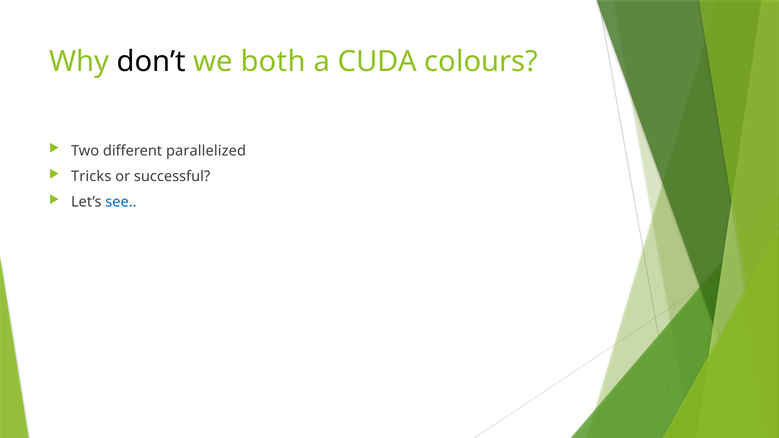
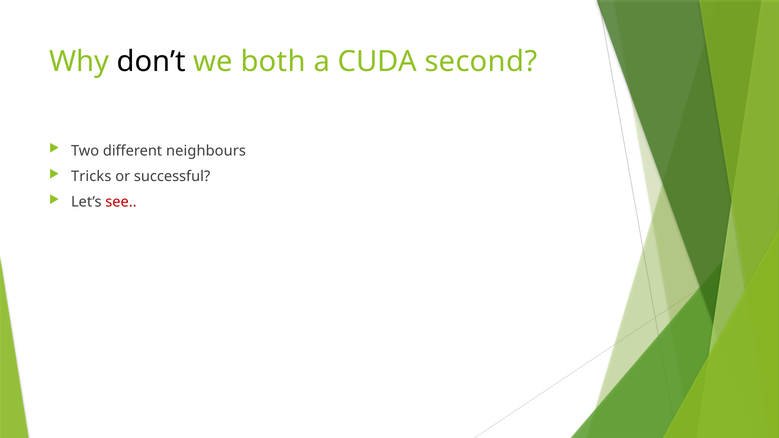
colours: colours -> second (481, 61)
parallelized: parallelized -> neighbours (206, 151)
see colour: blue -> red (121, 202)
